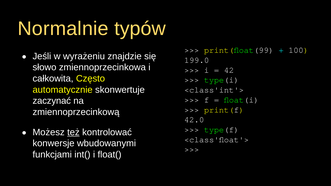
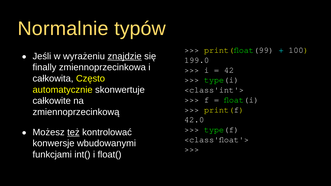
znajdzie underline: none -> present (125, 56)
słowo: słowo -> finally (44, 67)
zaczynać: zaczynać -> całkowite (52, 101)
